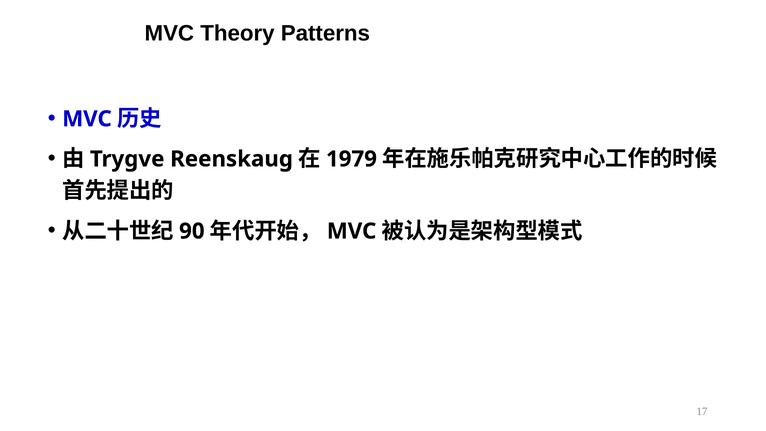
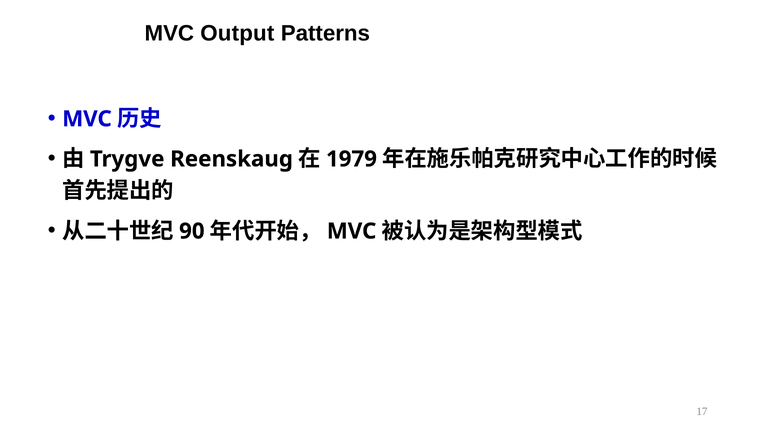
Theory: Theory -> Output (237, 33)
